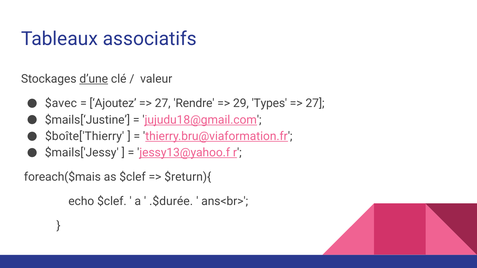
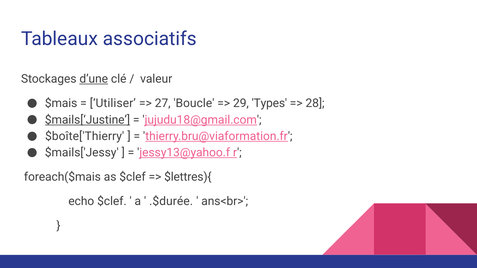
$avec: $avec -> $mais (61, 103)
Ajoutez: Ajoutez -> Utiliser (113, 103)
Rendre: Rendre -> Boucle (194, 103)
27: 27 -> 28 (315, 103)
$mails[‘Justine underline: none -> present (87, 120)
$return){: $return){ -> $lettres){ (188, 177)
